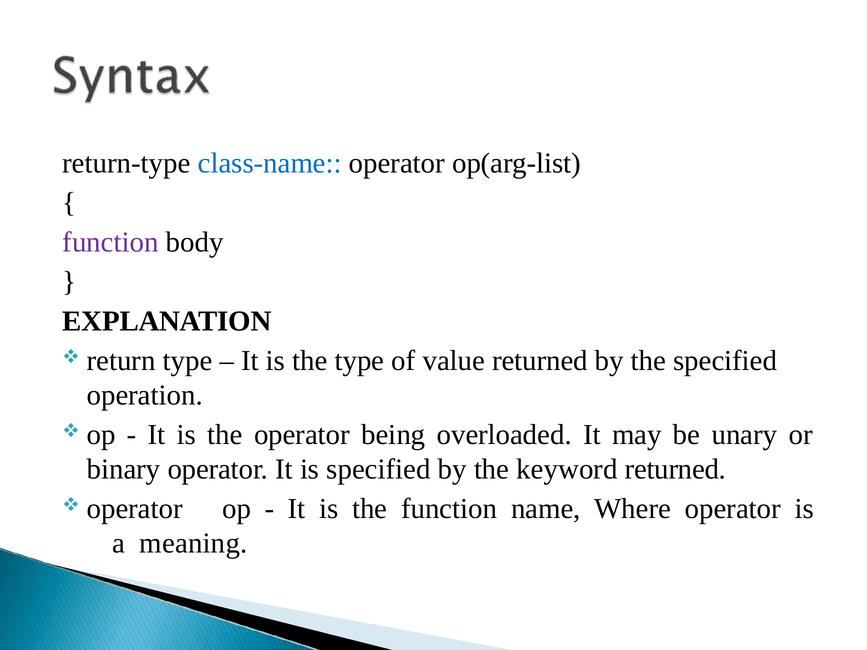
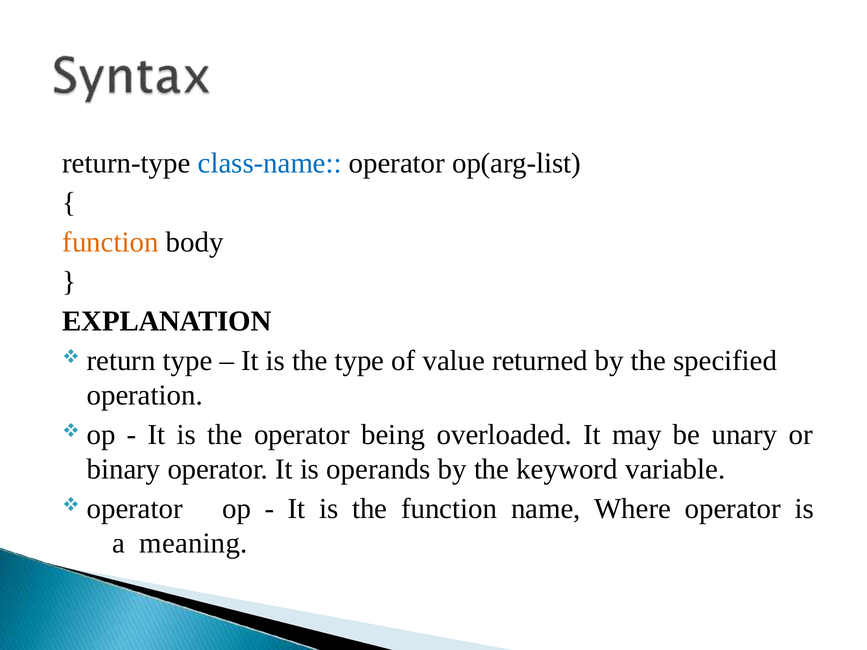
function colour: purple -> orange (111, 242)
is specified: specified -> operands (379, 470)
keyword returned: returned -> variable (675, 470)
